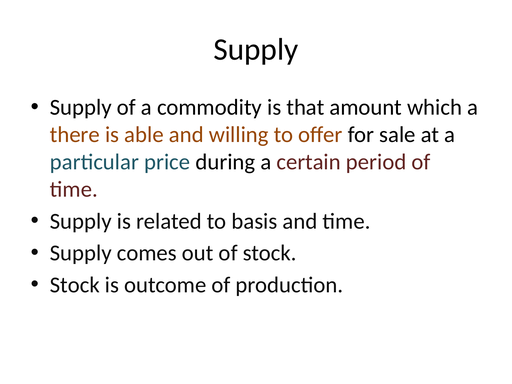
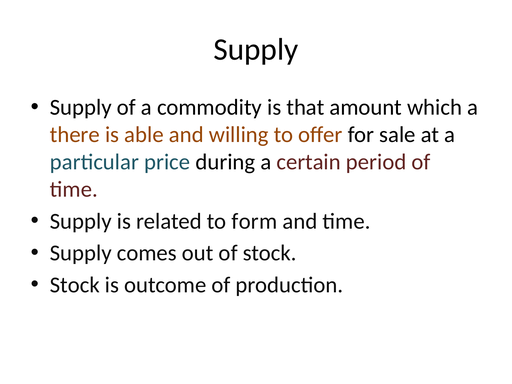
basis: basis -> form (254, 221)
